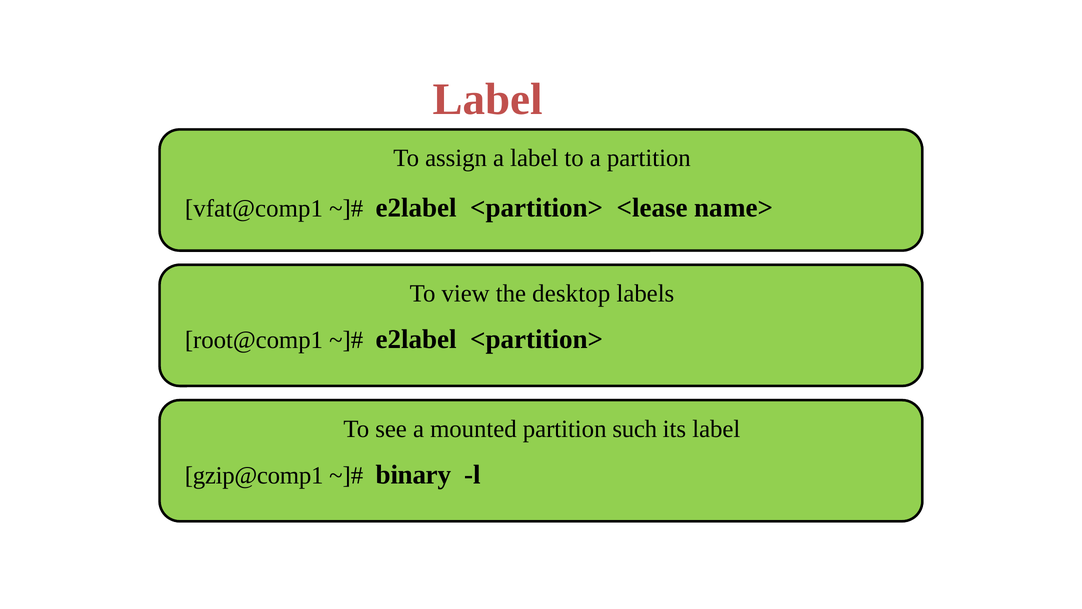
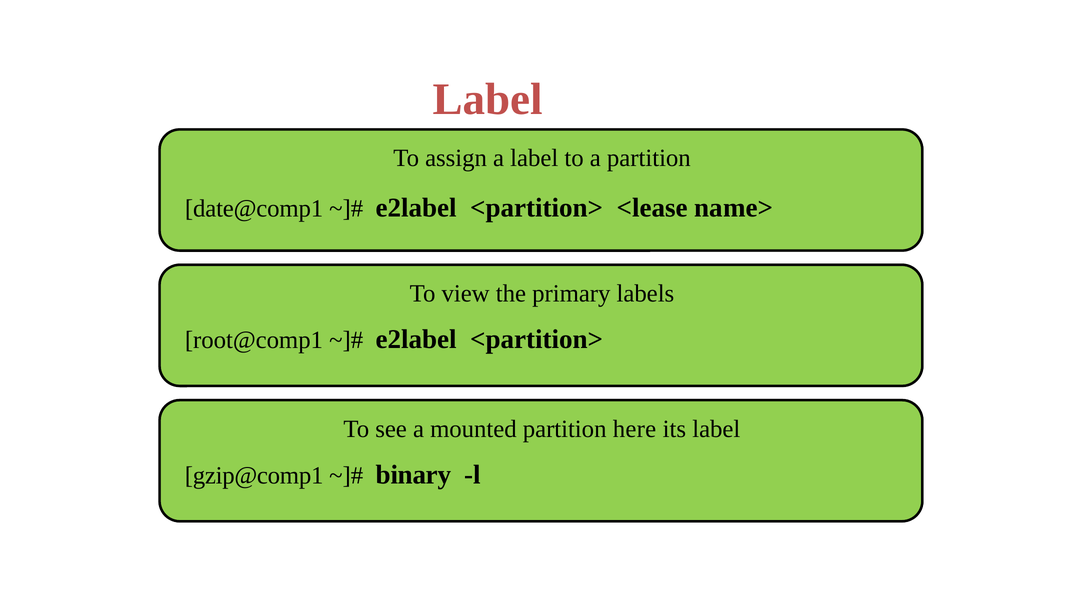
vfat@comp1: vfat@comp1 -> date@comp1 (254, 208)
desktop: desktop -> primary (571, 293)
such: such -> here (635, 429)
